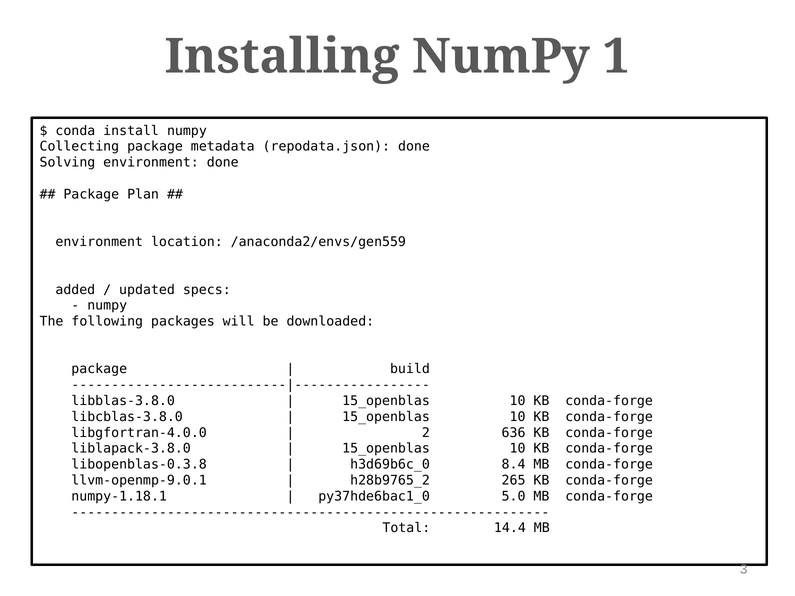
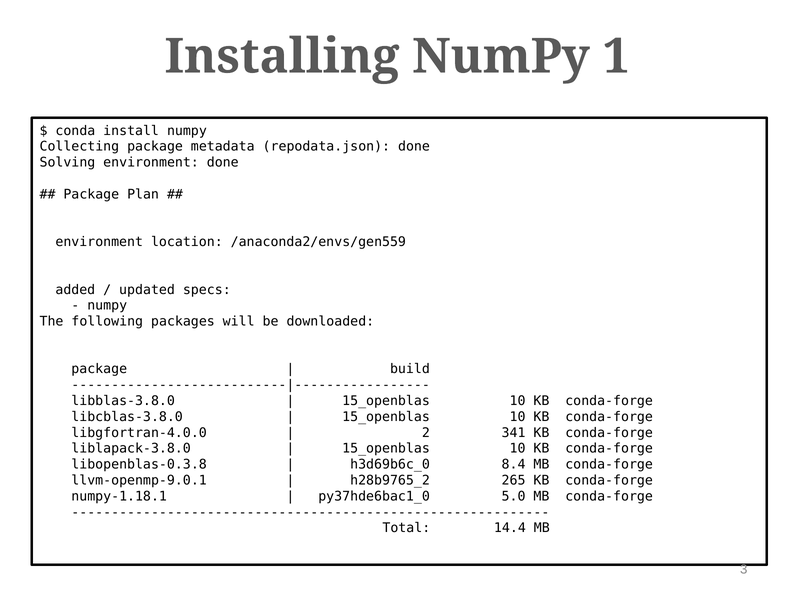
636: 636 -> 341 (514, 433)
